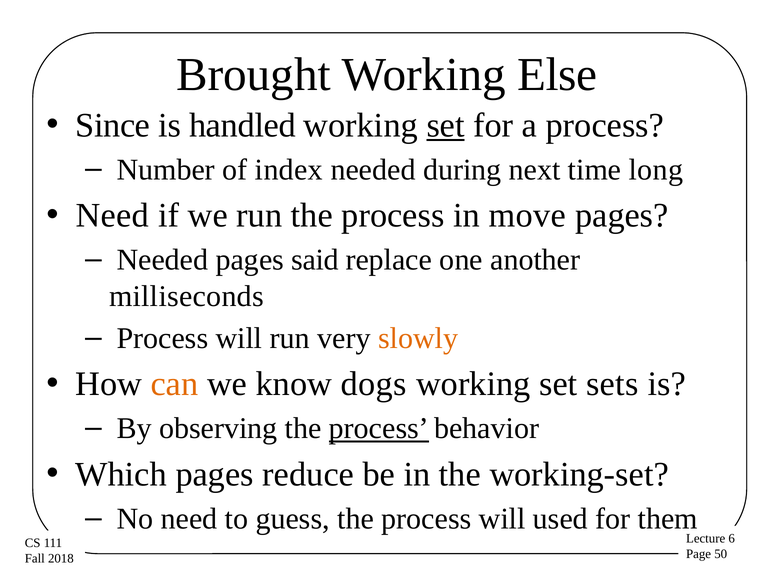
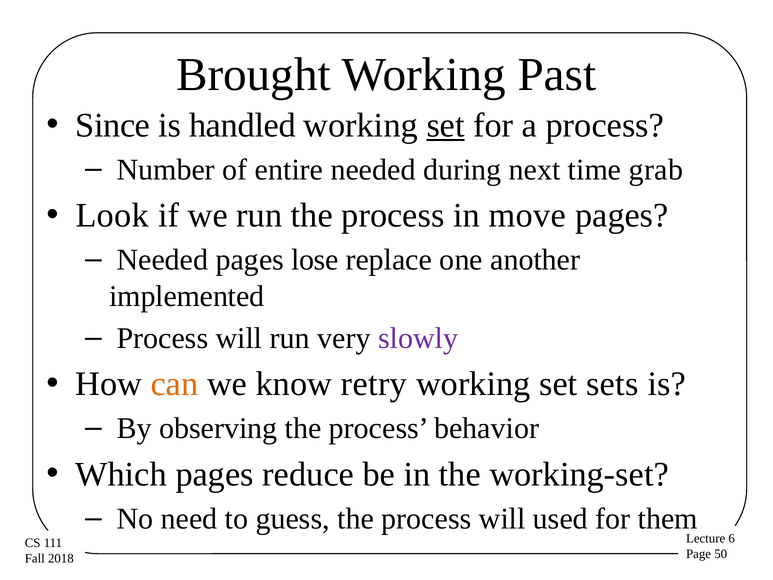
Else: Else -> Past (557, 75)
index: index -> entire (289, 170)
long: long -> grab (656, 170)
Need: Need -> Look (112, 215)
said: said -> lose (315, 260)
milliseconds: milliseconds -> implemented (187, 296)
slowly colour: orange -> purple (418, 338)
dogs: dogs -> retry (374, 384)
process underline: present -> none (379, 428)
